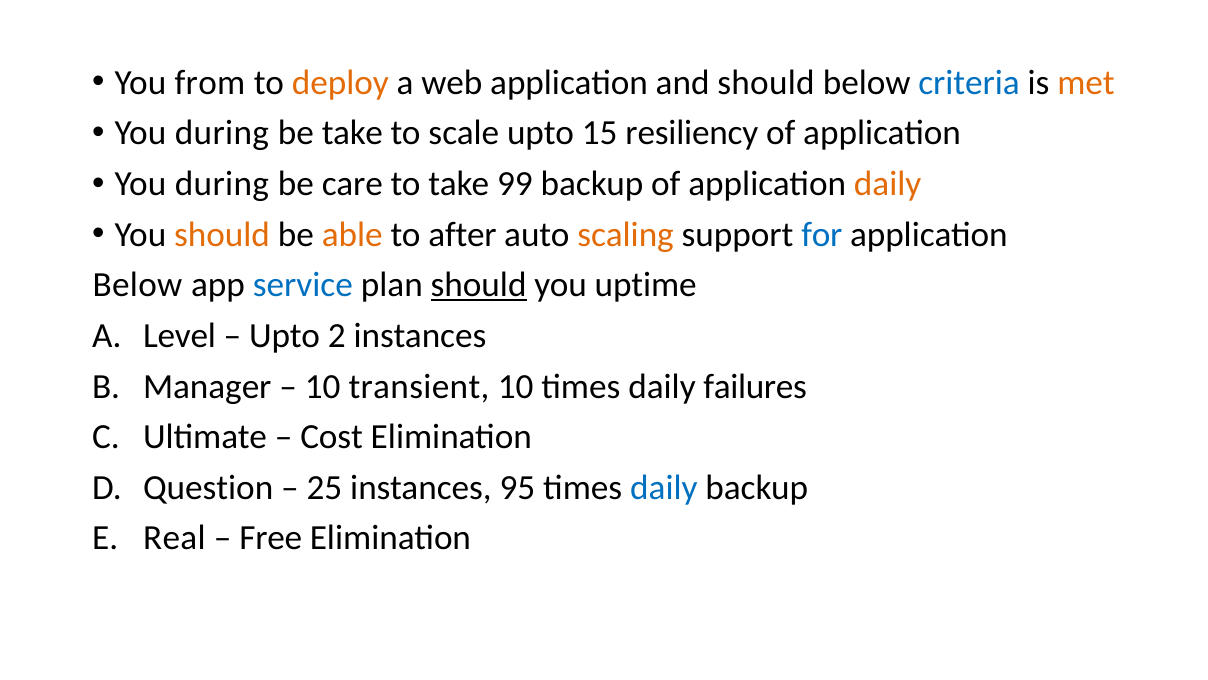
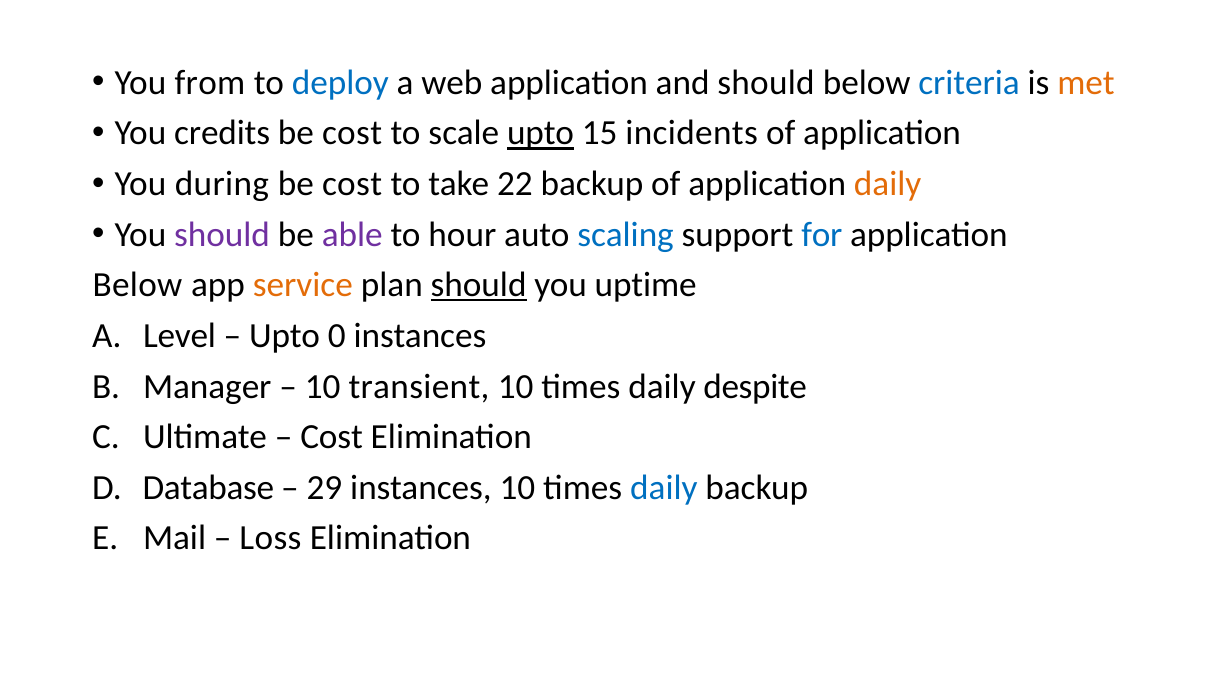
deploy colour: orange -> blue (340, 83)
during: during -> credits (222, 133)
take: take -> cost (352, 133)
upto underline: none -> present (541, 133)
resiliency: resiliency -> incidents (692, 133)
care: care -> cost (352, 184)
99: 99 -> 22 (515, 184)
should colour: orange -> purple (222, 234)
able colour: orange -> purple (352, 234)
after: after -> hour (462, 234)
scaling colour: orange -> blue (626, 234)
service colour: blue -> orange (303, 285)
2: 2 -> 0 (337, 336)
failures: failures -> despite (755, 386)
Question: Question -> Database (208, 487)
25: 25 -> 29 (324, 487)
instances 95: 95 -> 10 (517, 487)
Real: Real -> Mail (175, 538)
Free: Free -> Loss (270, 538)
